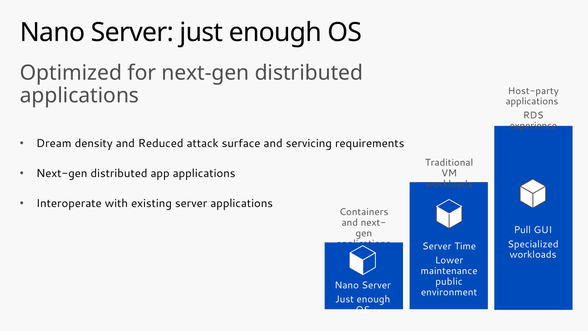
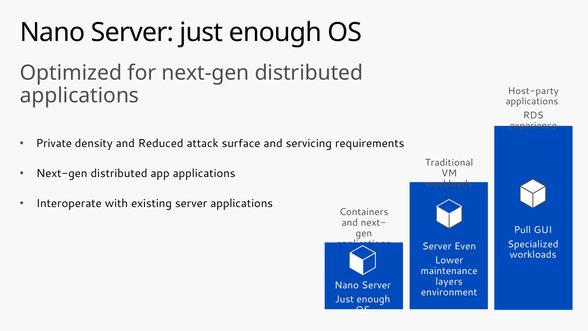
Dream: Dream -> Private (54, 143)
Time: Time -> Even (465, 246)
public: public -> layers (449, 281)
